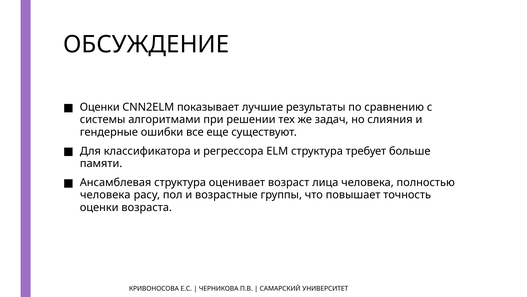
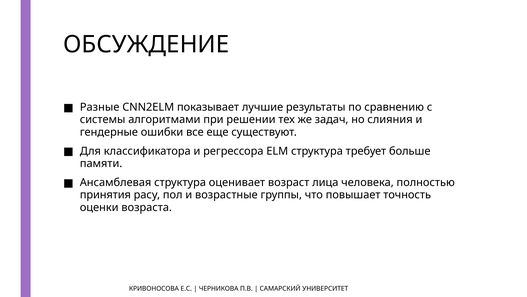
Оценки: Оценки -> Разные (100, 107)
человека: человека -> принятия (105, 195)
